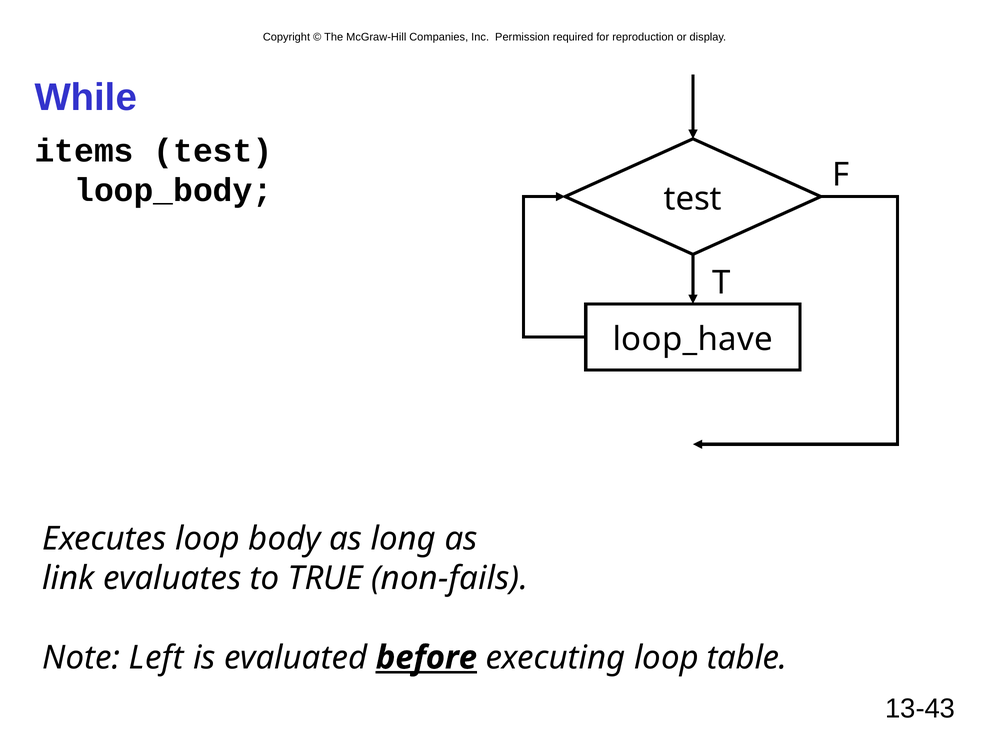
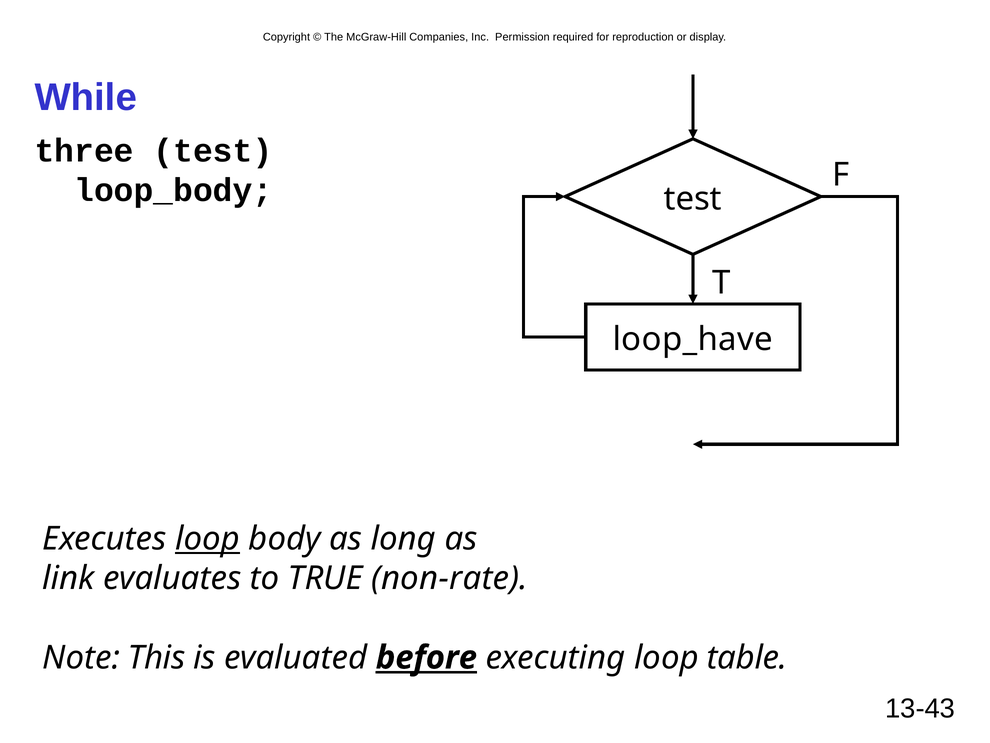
items: items -> three (84, 151)
loop underline: none -> present (208, 538)
non-fails: non-fails -> non-rate (450, 578)
Left: Left -> This (157, 657)
